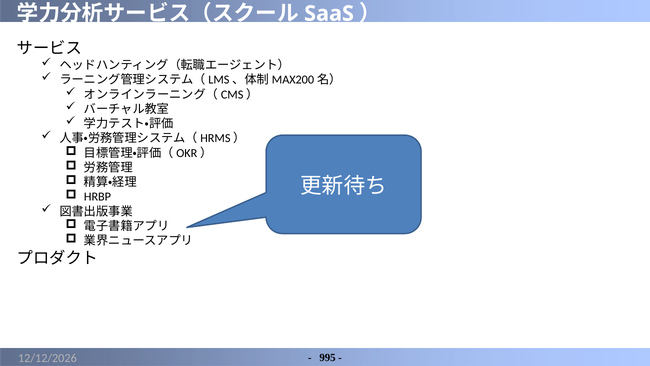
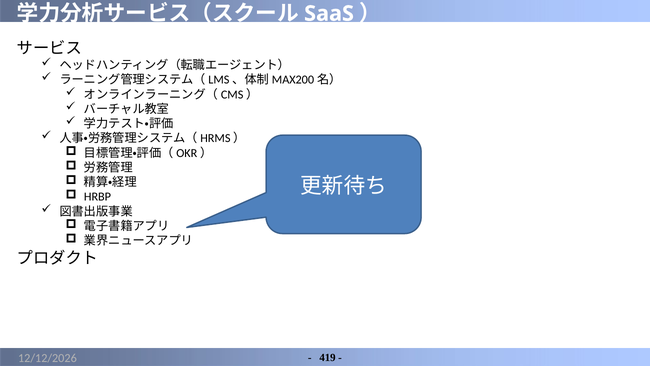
995: 995 -> 419 (328, 357)
